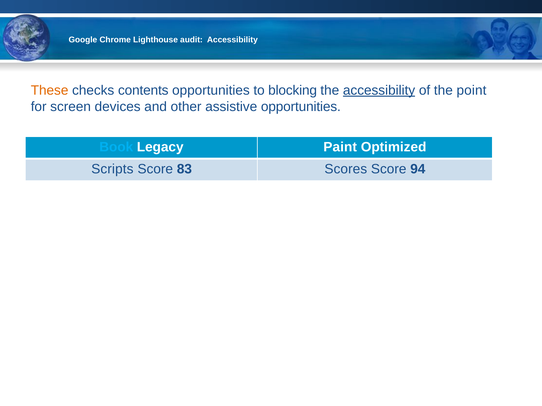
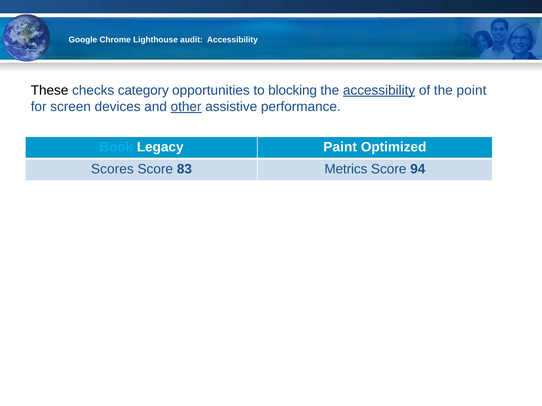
These colour: orange -> black (50, 90)
contents: contents -> category (143, 90)
other underline: none -> present (186, 107)
assistive opportunities: opportunities -> performance (301, 107)
Scripts: Scripts -> Scores (112, 169)
Scores: Scores -> Metrics (346, 169)
